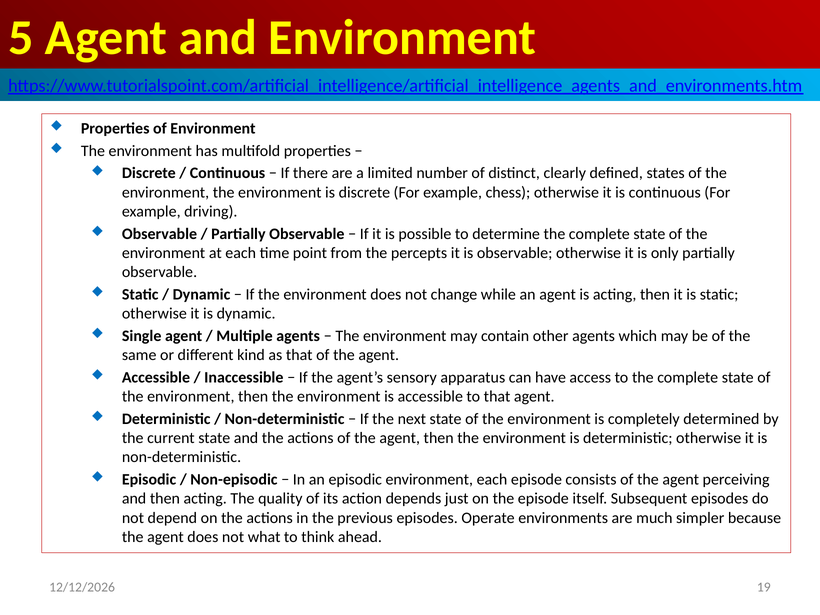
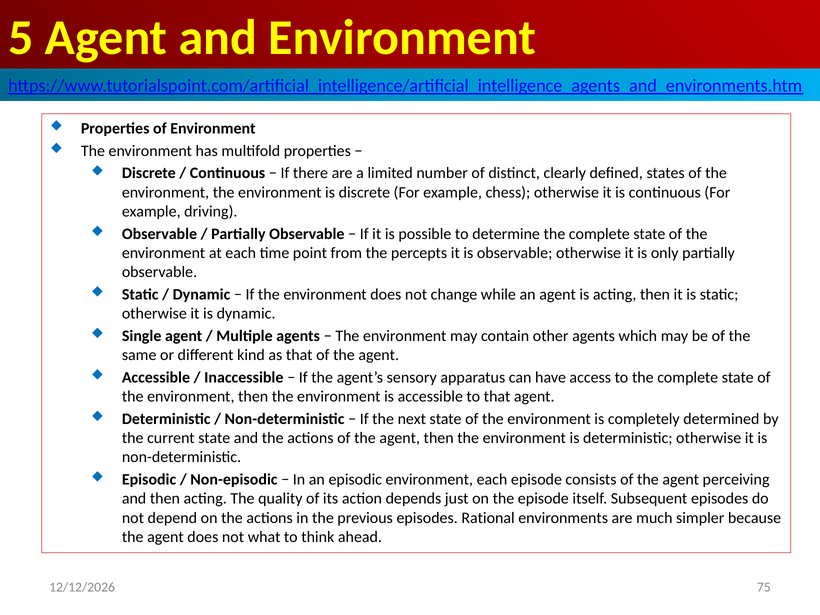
Operate: Operate -> Rational (488, 518)
19: 19 -> 75 (764, 587)
